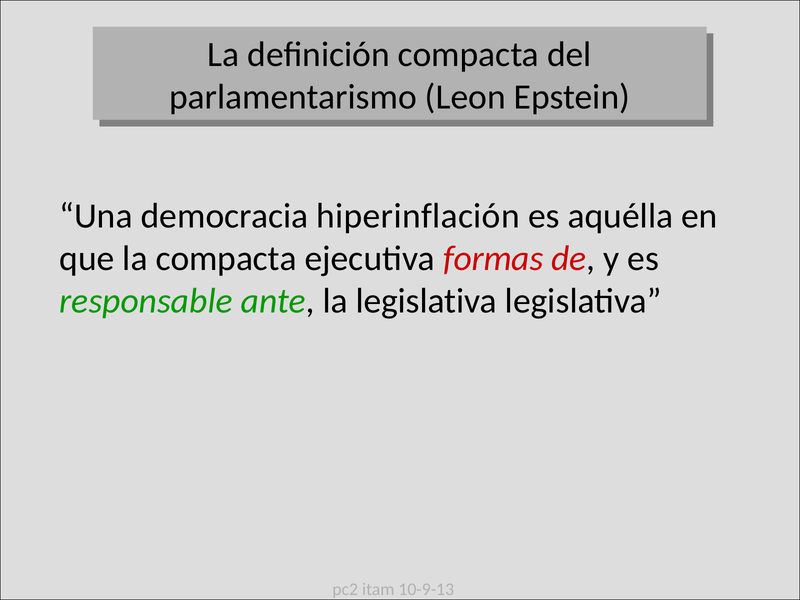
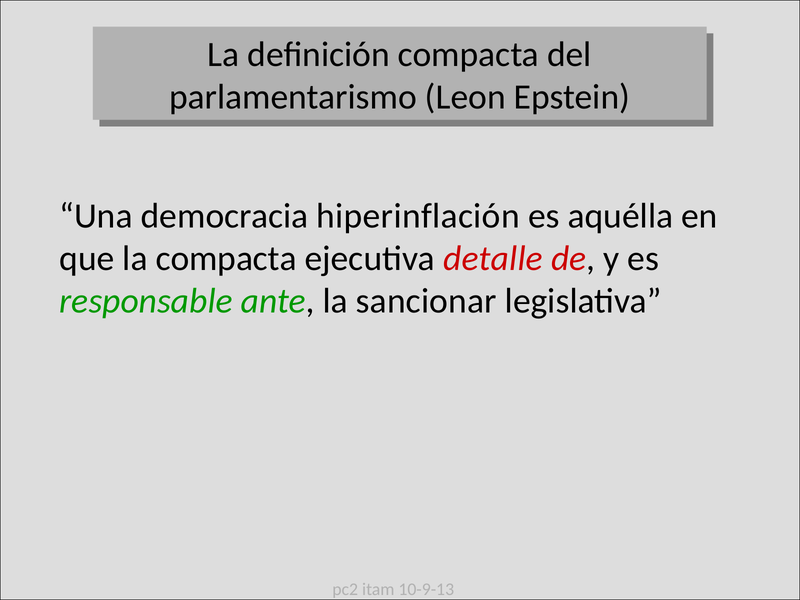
formas: formas -> detalle (493, 259)
la legislativa: legislativa -> sancionar (426, 301)
